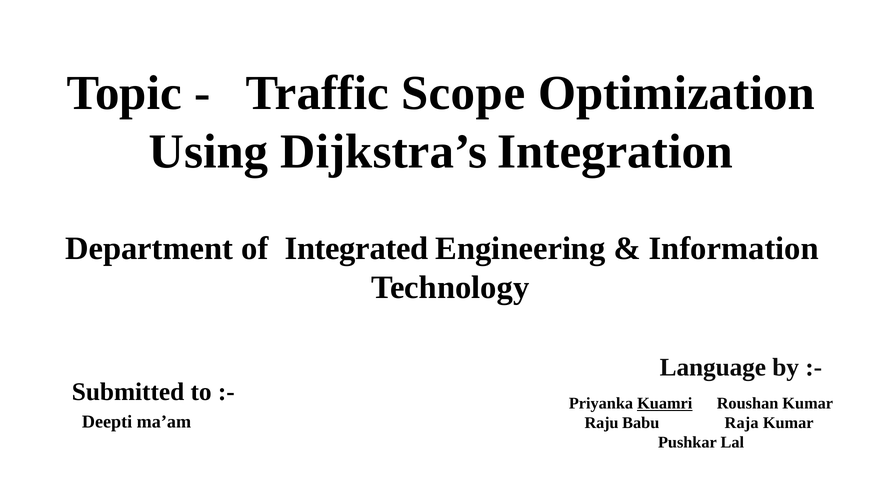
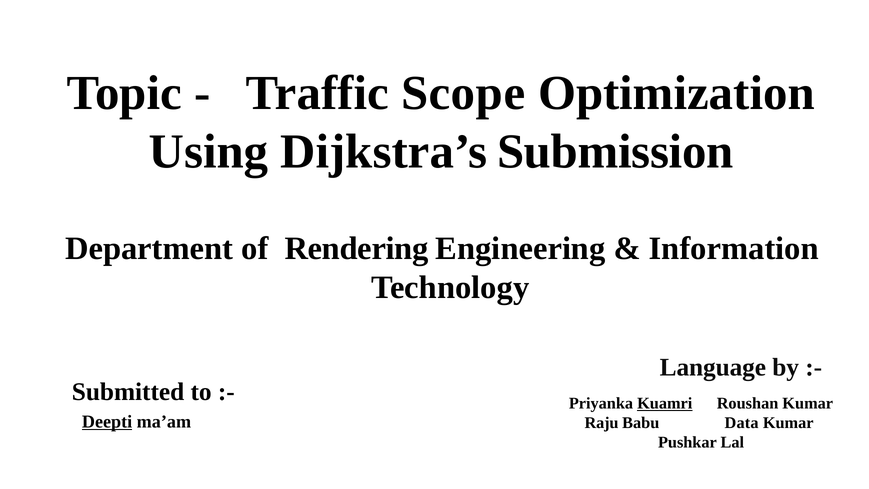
Integration: Integration -> Submission (615, 152)
Integrated: Integrated -> Rendering (356, 248)
Deepti underline: none -> present (107, 421)
Raja: Raja -> Data (742, 423)
